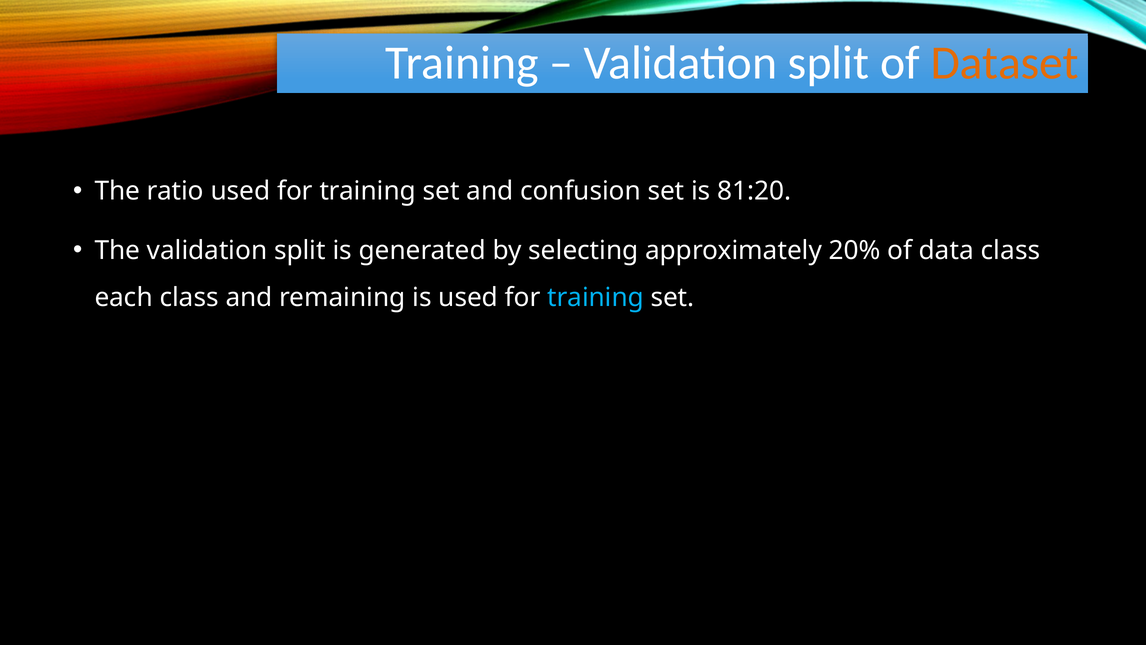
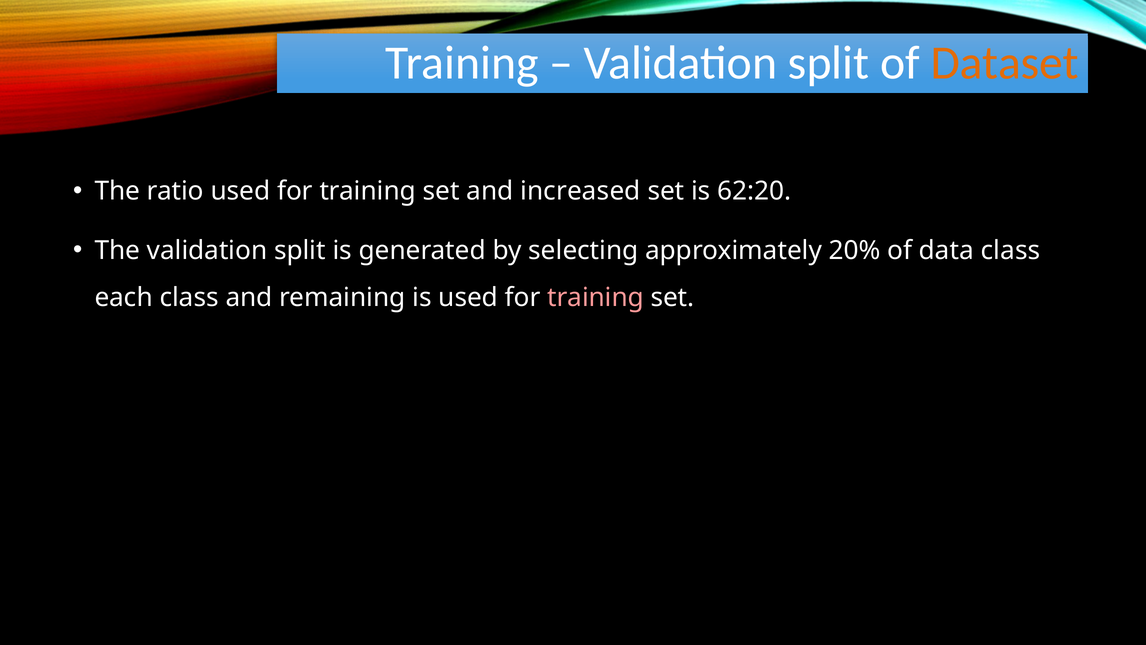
confusion: confusion -> increased (580, 191)
81:20: 81:20 -> 62:20 (754, 191)
training colour: light blue -> pink (596, 297)
